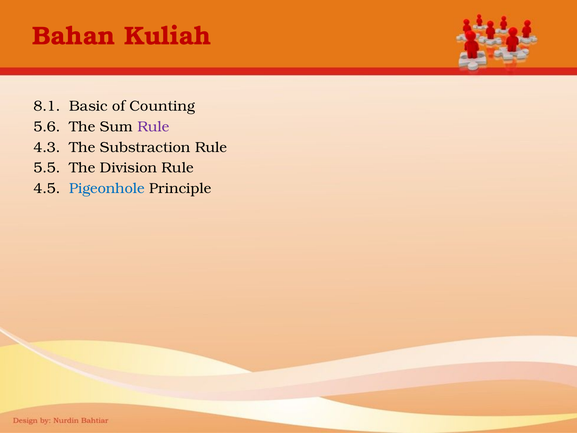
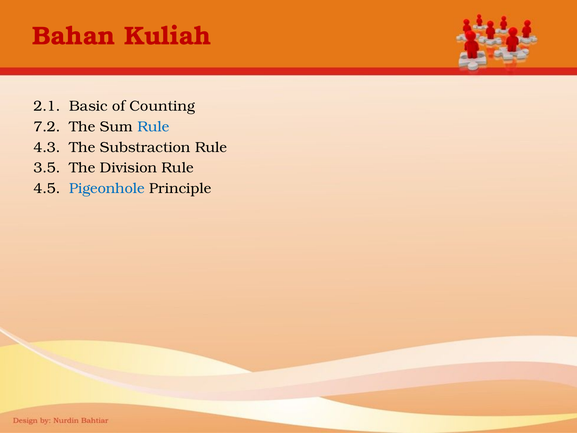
8.1: 8.1 -> 2.1 (47, 106)
5.6: 5.6 -> 7.2 (47, 127)
Rule colour: purple -> blue (153, 127)
5.5: 5.5 -> 3.5 (47, 168)
